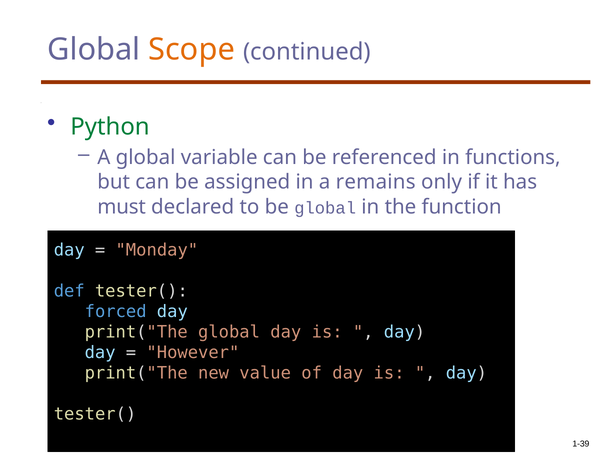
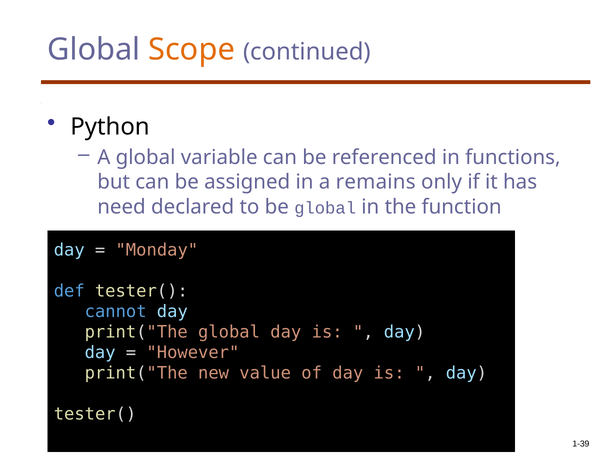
Python colour: green -> black (110, 127)
must: must -> need (121, 207)
forced: forced -> cannot (116, 312)
